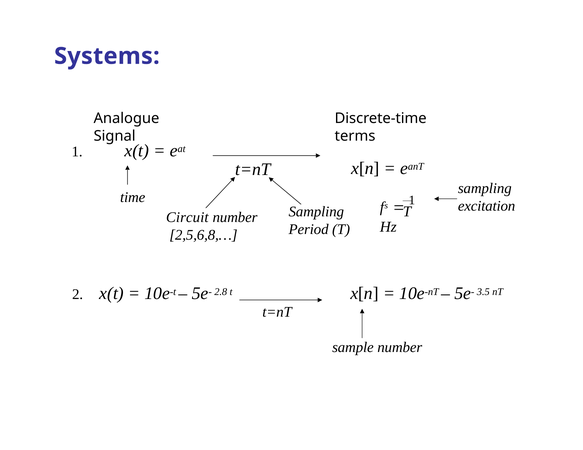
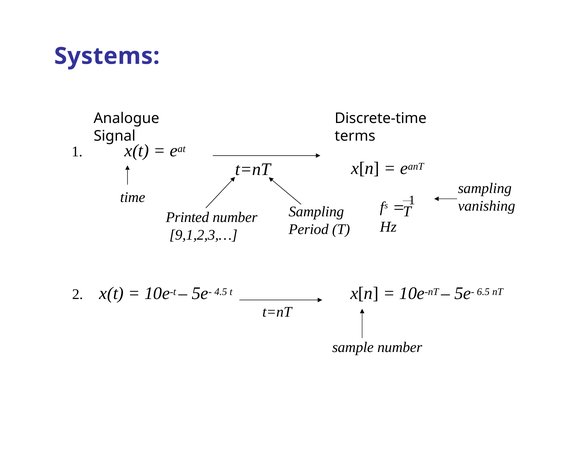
excitation: excitation -> vanishing (487, 206)
Circuit: Circuit -> Printed (187, 218)
2,5,6,8,…: 2,5,6,8,… -> 9,1,2,3,… (203, 235)
3.5: 3.5 -> 6.5 (483, 292)
2.8: 2.8 -> 4.5 (221, 292)
